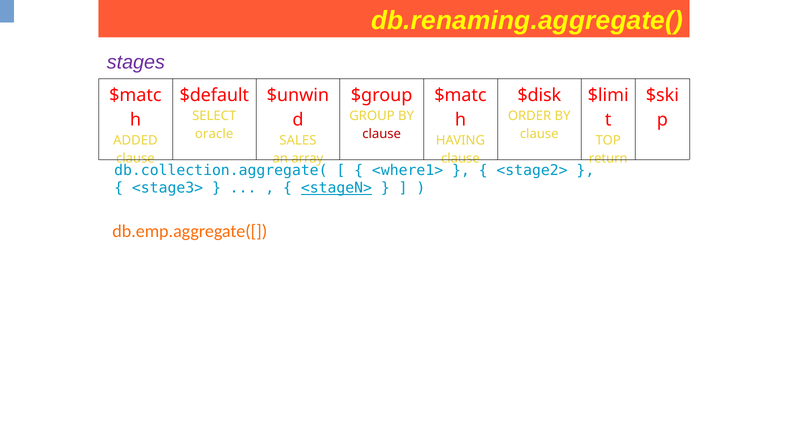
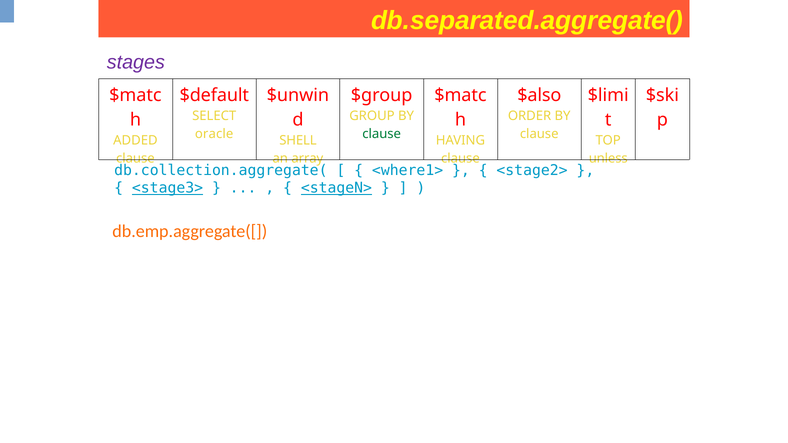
db.renaming.aggregate(: db.renaming.aggregate( -> db.separated.aggregate( (527, 21)
$disk: $disk -> $also (539, 95)
clause colour: red -> green (382, 134)
SALES: SALES -> SHELL (298, 141)
return: return -> unless (608, 159)
<stage3> underline: none -> present (168, 188)
